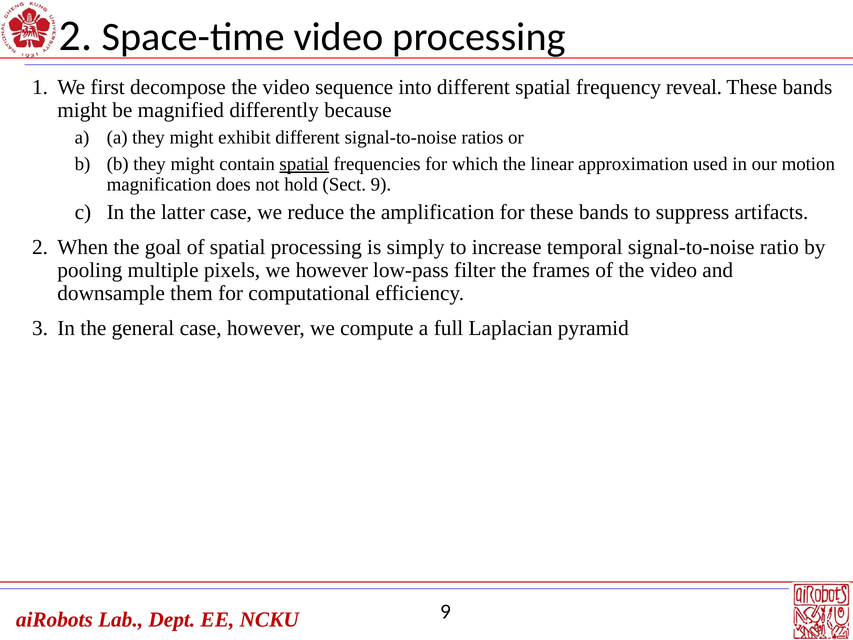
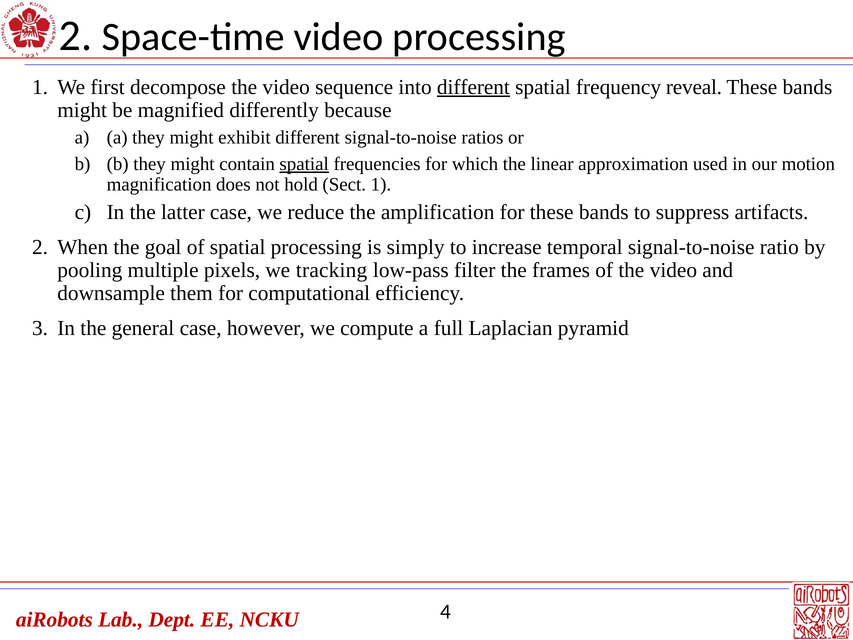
different underline: none -> present (473, 87)
Sect 9: 9 -> 1 (381, 184)
we however: however -> tracking (332, 270)
9: 9 -> 4 (445, 611)
